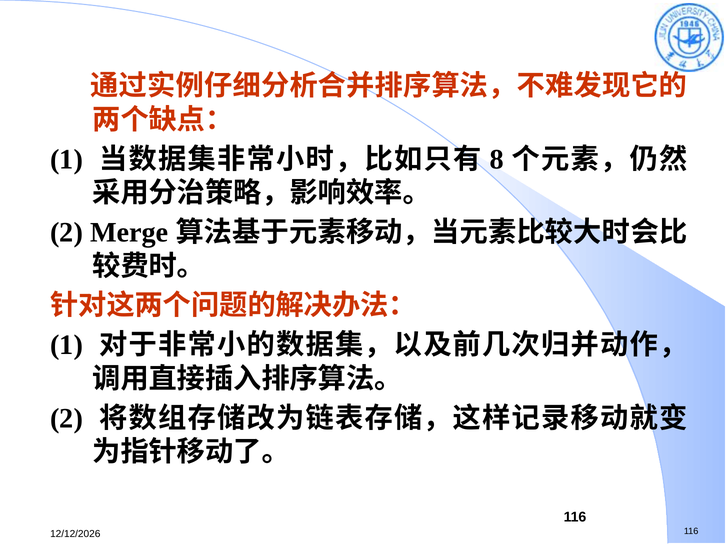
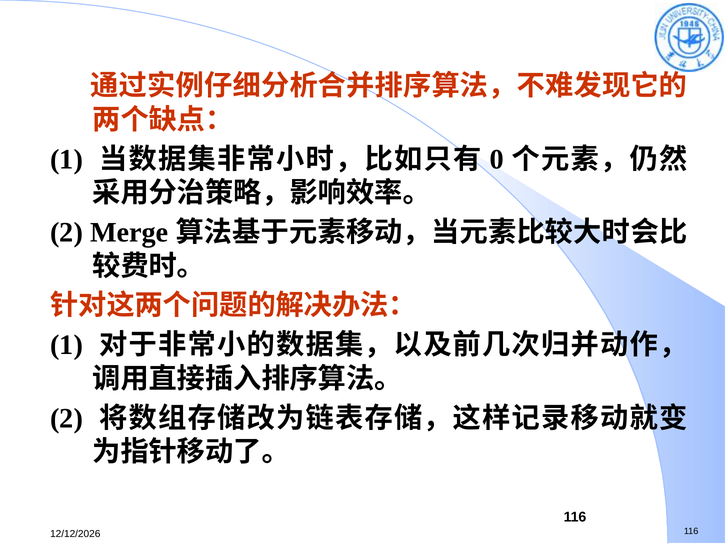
8: 8 -> 0 (497, 159)
